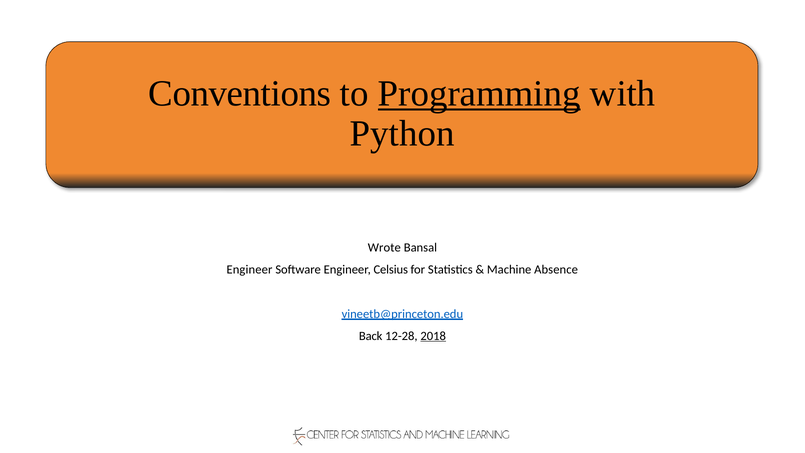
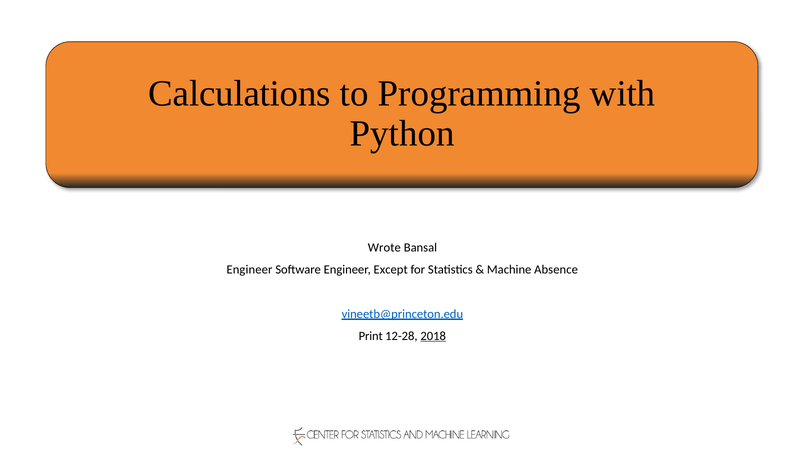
Conventions: Conventions -> Calculations (240, 94)
Programming underline: present -> none (479, 94)
Celsius: Celsius -> Except (391, 270)
Back: Back -> Print (371, 336)
